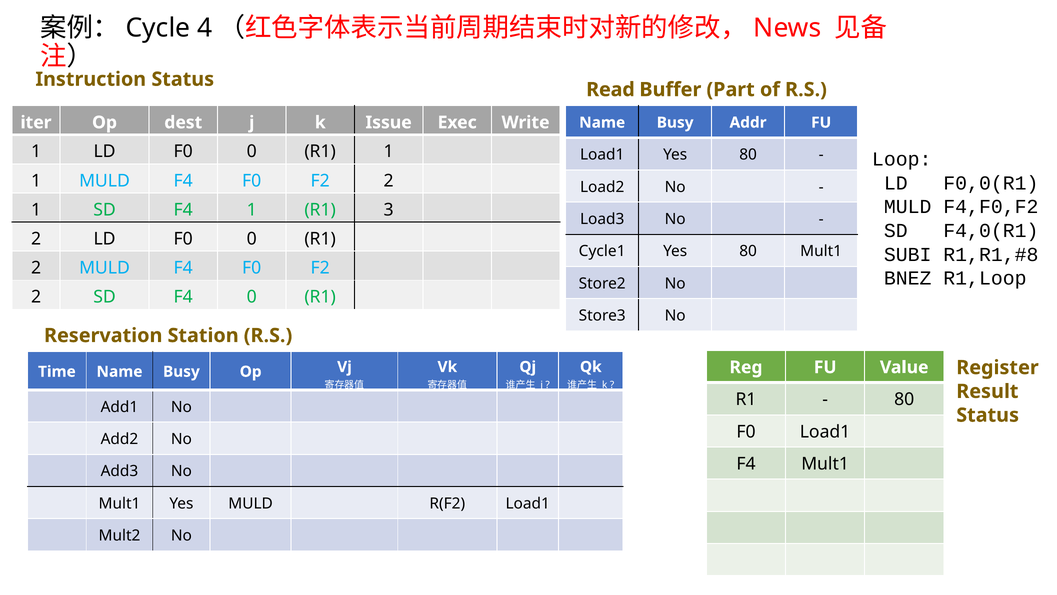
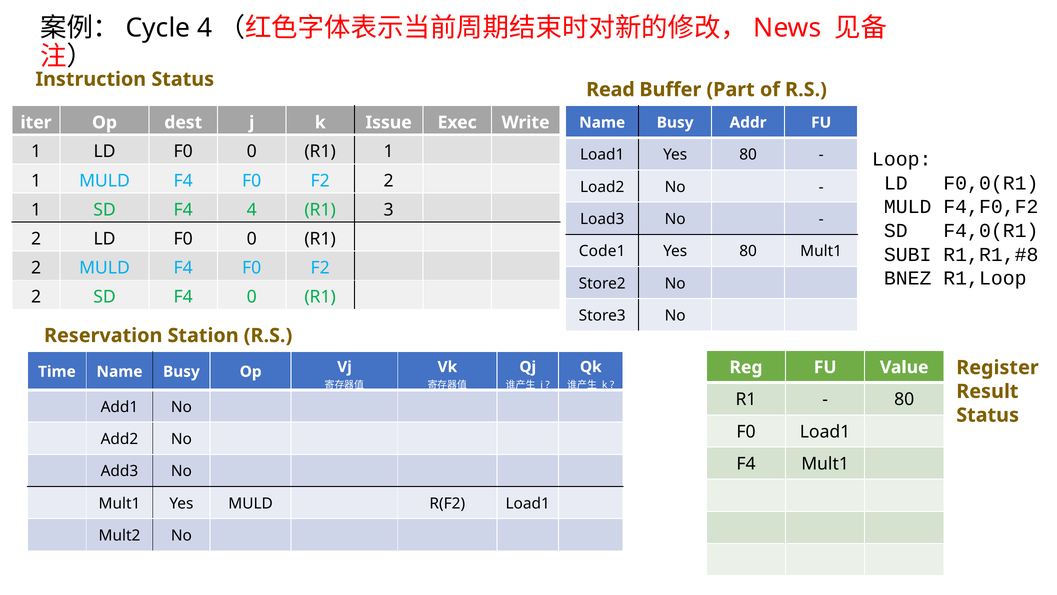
F4 1: 1 -> 4 (252, 210)
Cycle1: Cycle1 -> Code1 (602, 251)
